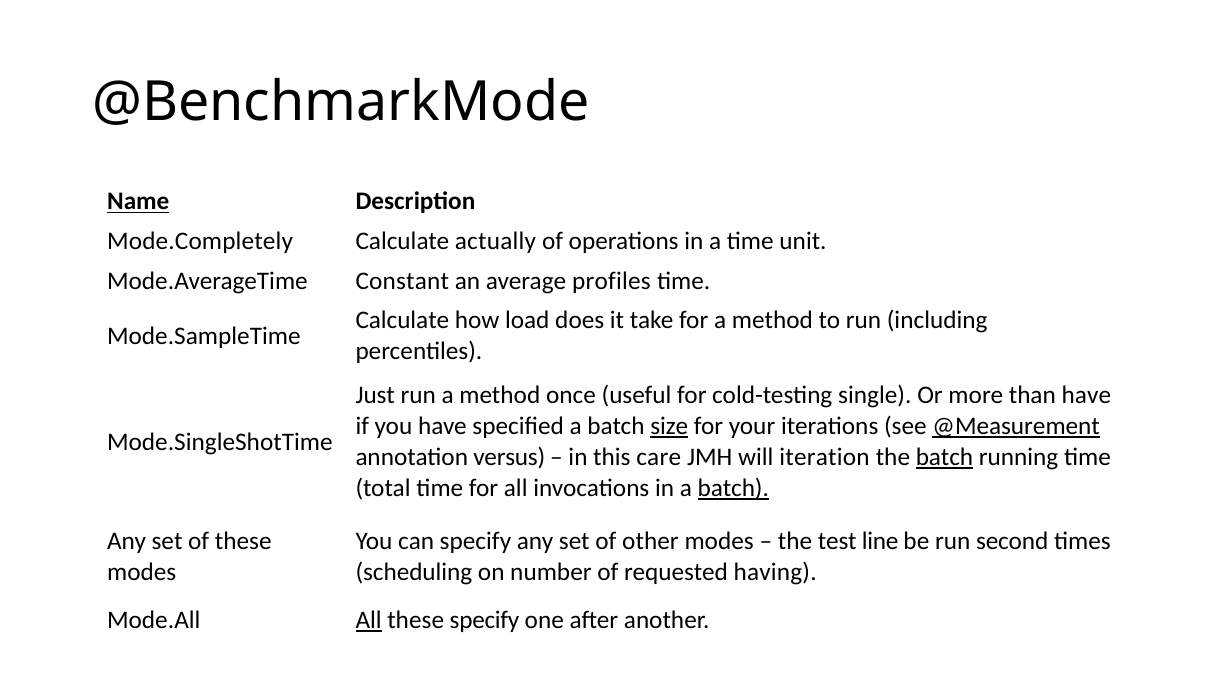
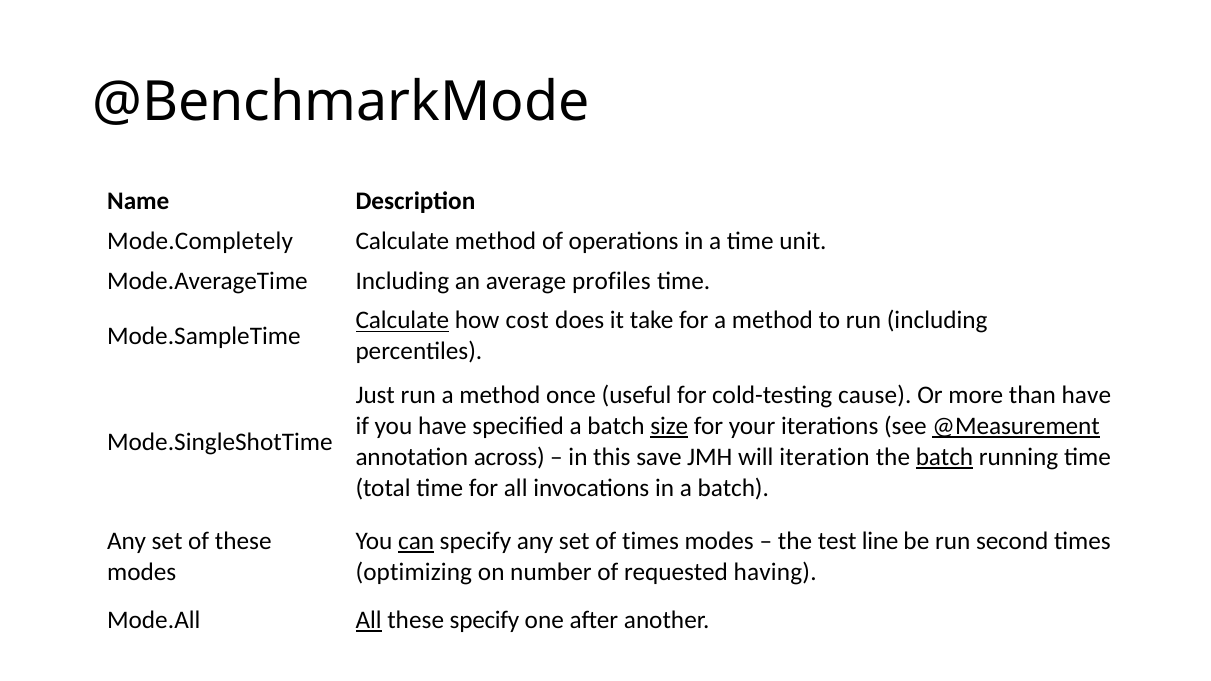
Name underline: present -> none (138, 201)
Calculate actually: actually -> method (496, 241)
Mode.AverageTime Constant: Constant -> Including (402, 281)
Calculate underline: none -> present (402, 321)
load: load -> cost (527, 321)
single: single -> cause (875, 396)
versus: versus -> across (509, 457)
care: care -> save (659, 457)
batch underline: present -> none (733, 488)
can underline: none -> present (416, 541)
of other: other -> times (650, 541)
scheduling: scheduling -> optimizing (414, 572)
